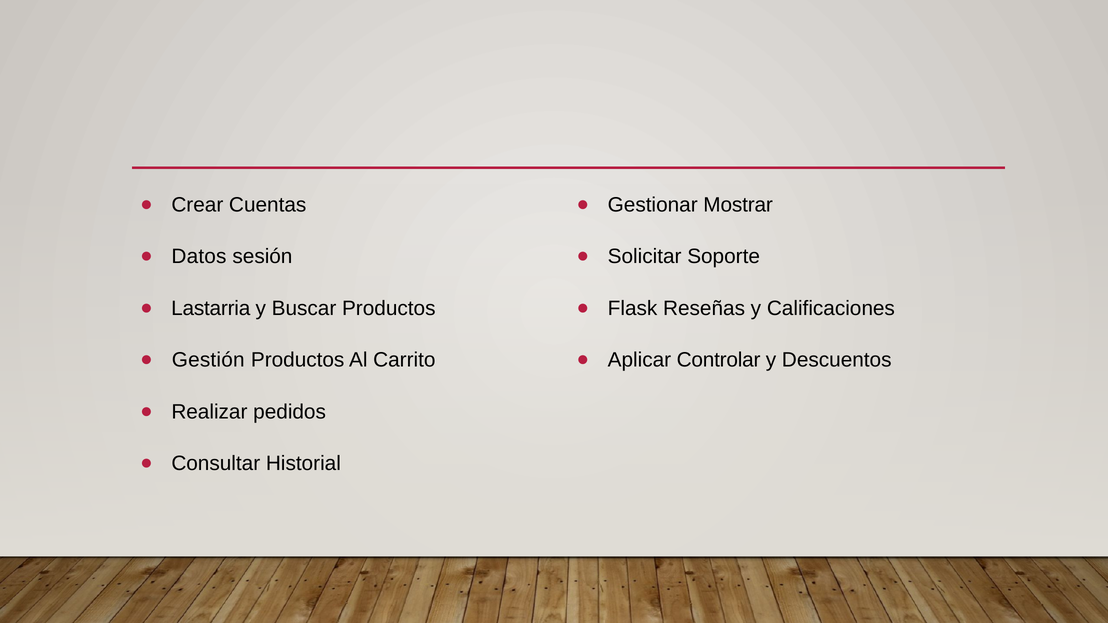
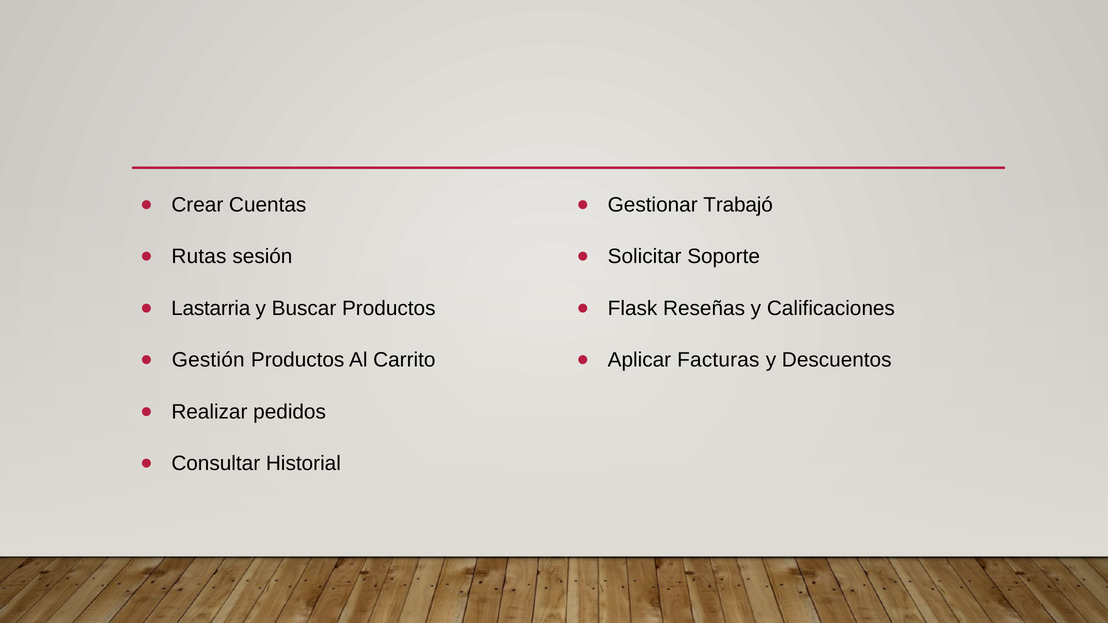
Mostrar: Mostrar -> Trabajó (738, 205)
Datos: Datos -> Rutas (199, 257)
Controlar: Controlar -> Facturas (718, 360)
